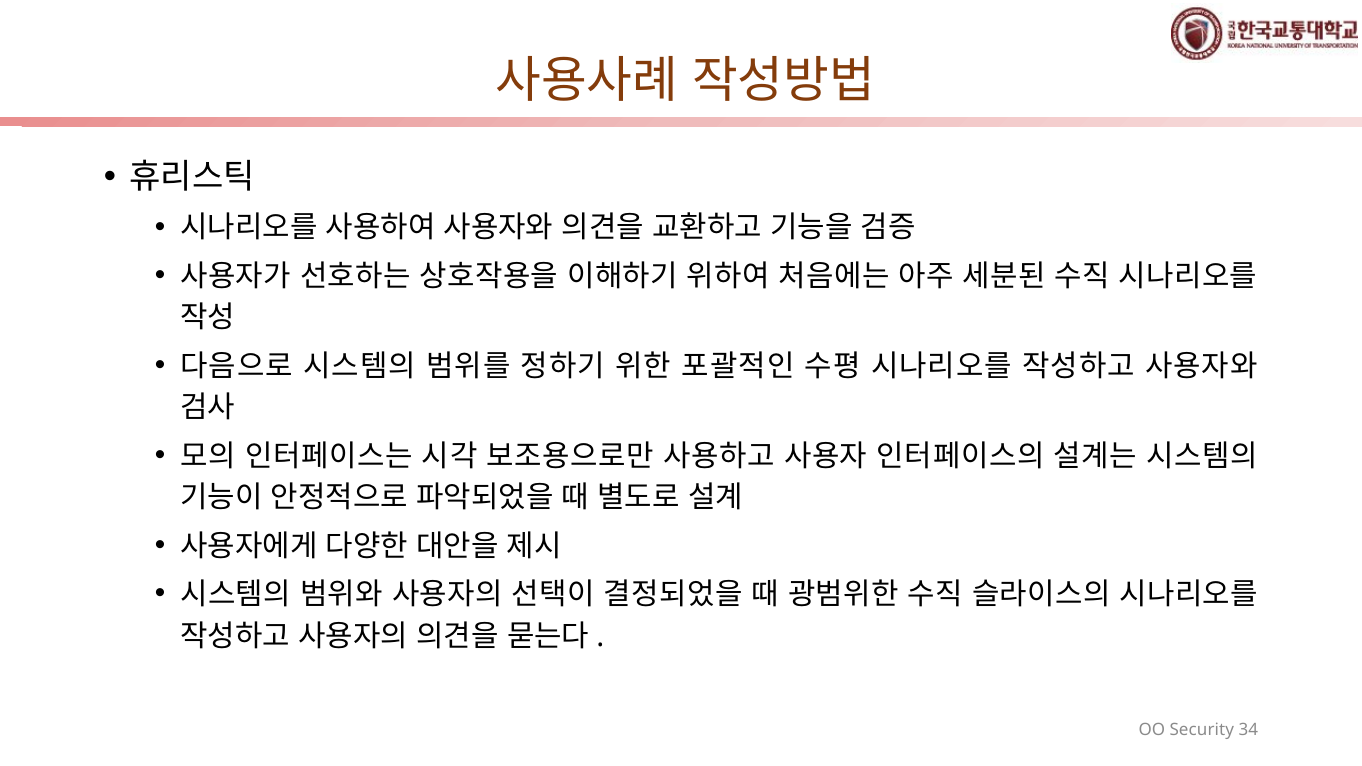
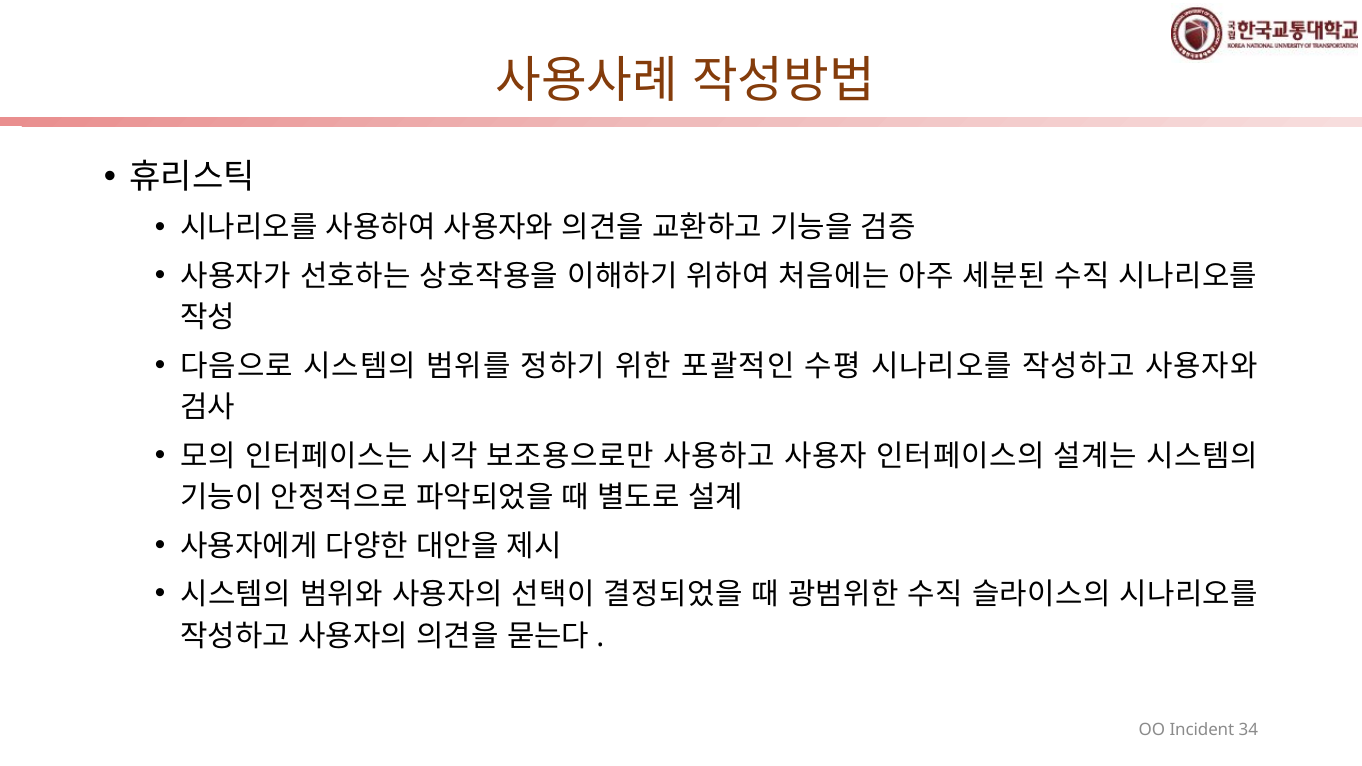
Security: Security -> Incident (1202, 730)
